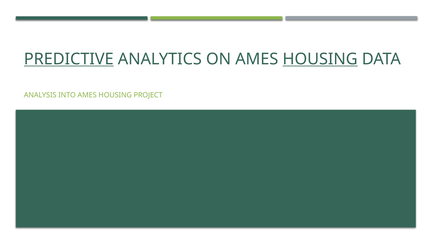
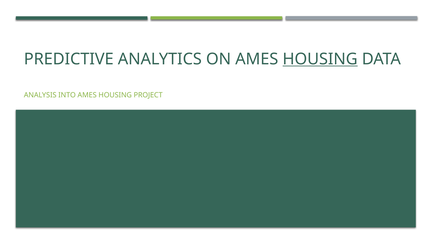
PREDICTIVE underline: present -> none (69, 59)
